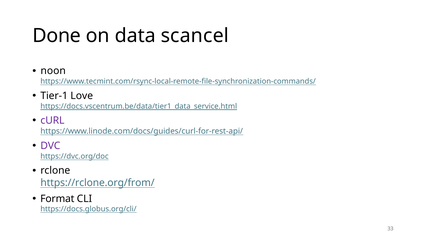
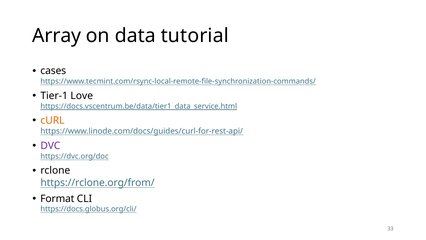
Done: Done -> Array (57, 36)
scancel: scancel -> tutorial (195, 36)
noon: noon -> cases (53, 71)
cURL colour: purple -> orange (52, 120)
